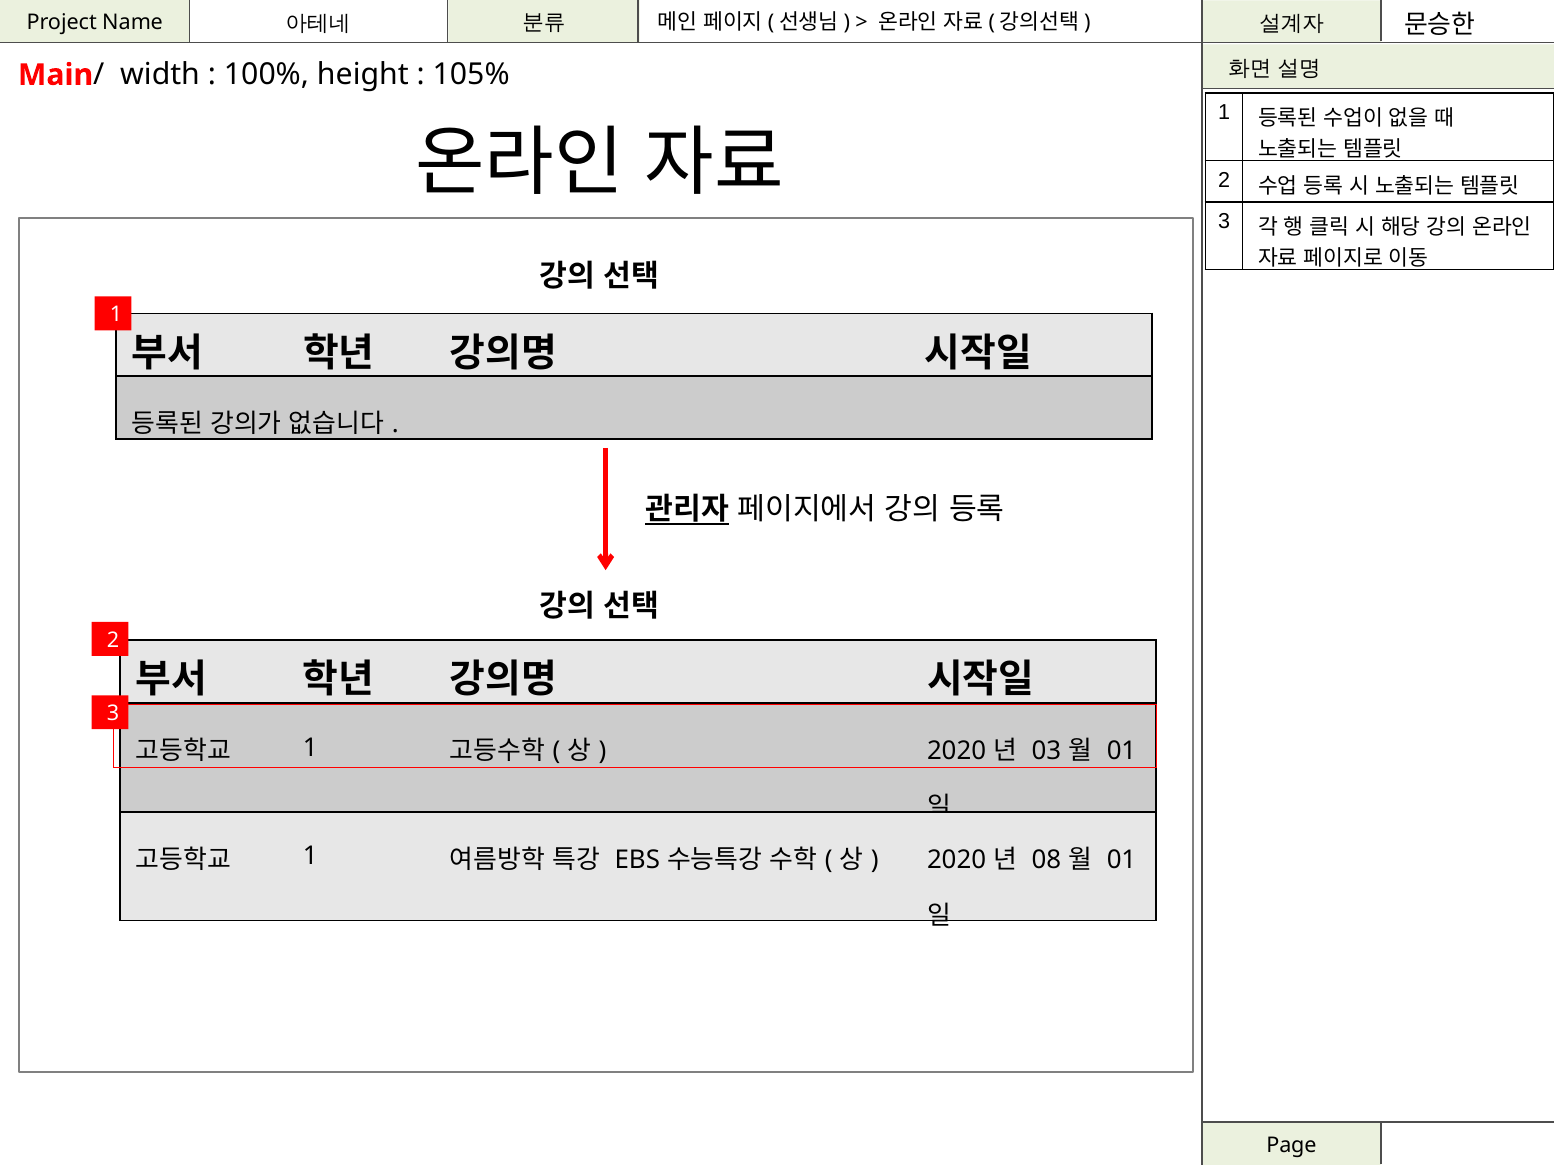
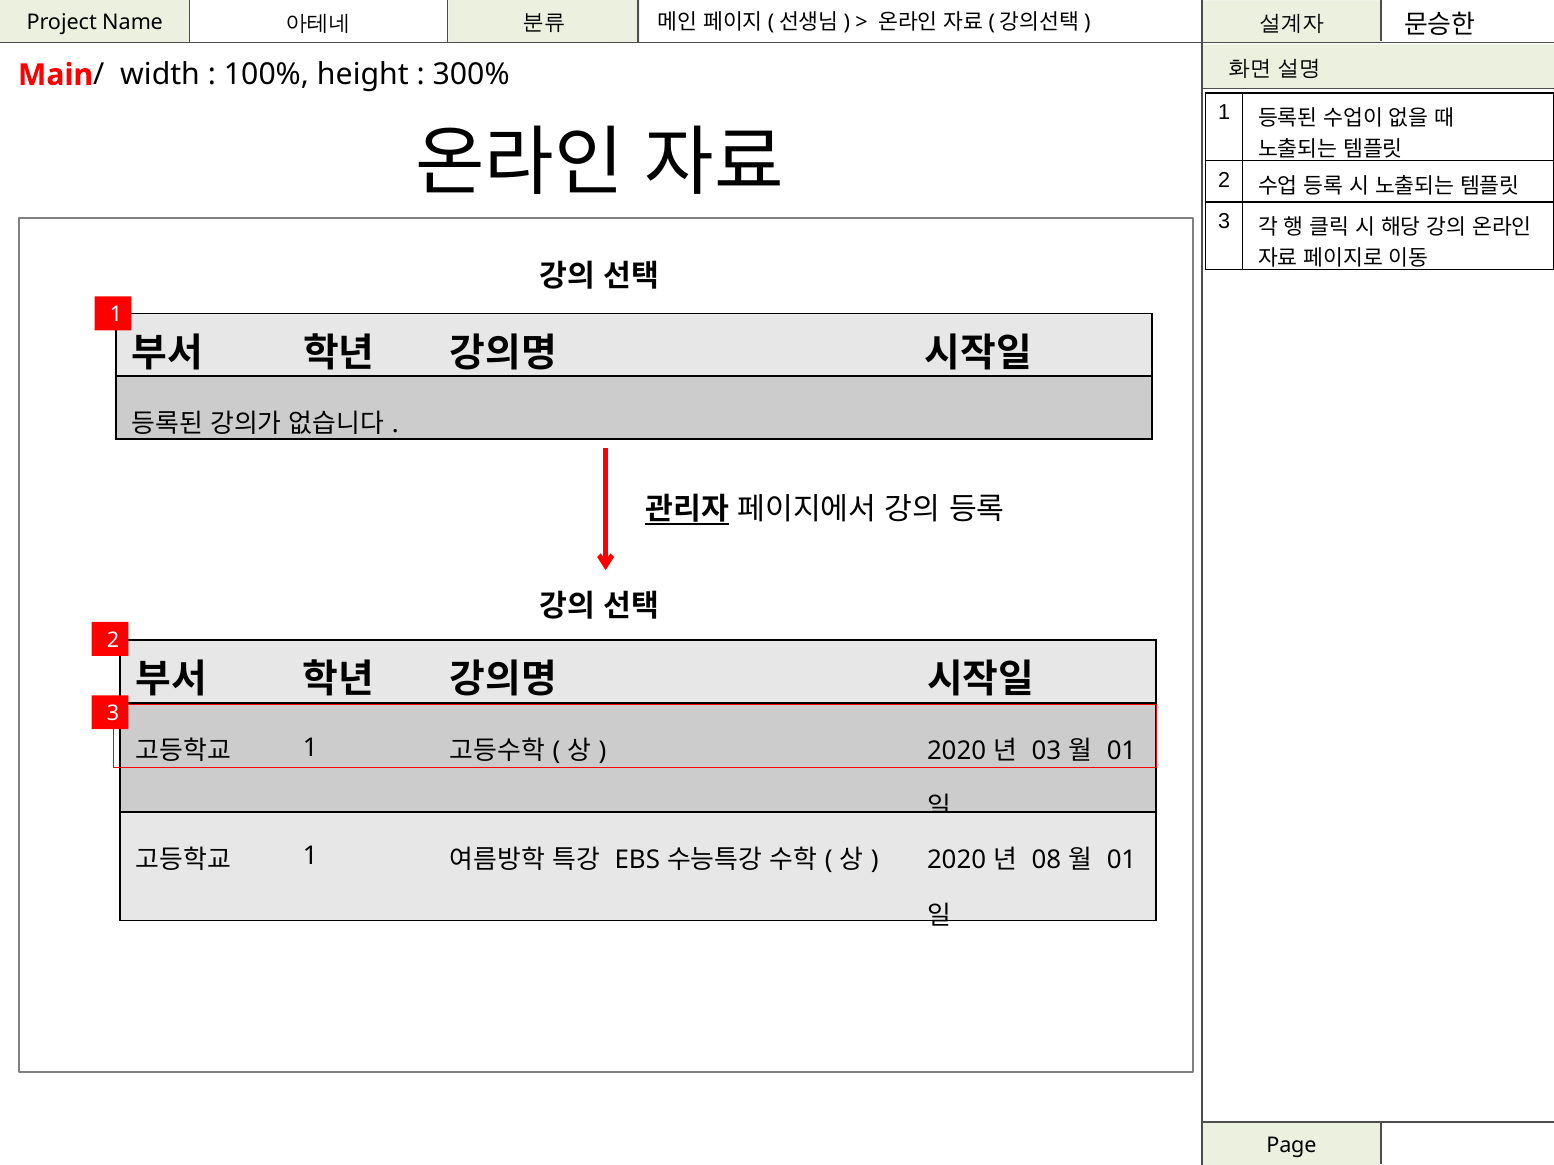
105%: 105% -> 300% (471, 75)
